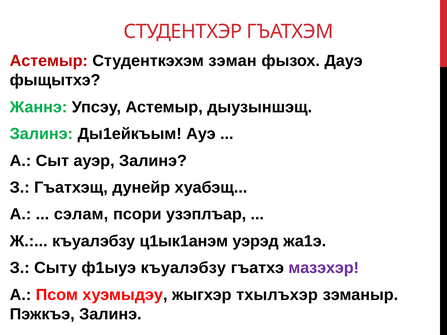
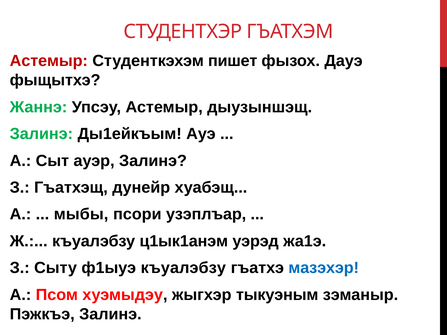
зэман: зэман -> пишет (233, 61)
сэлам: сэлам -> мыбы (81, 214)
мазэхэр colour: purple -> blue (324, 268)
тхылъхэр: тхылъхэр -> тыкуэным (277, 295)
